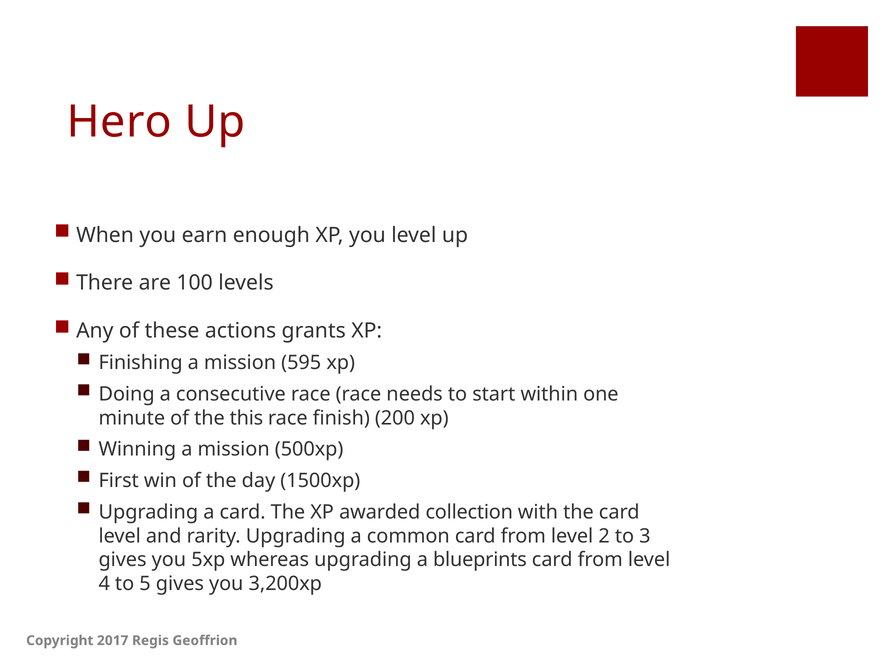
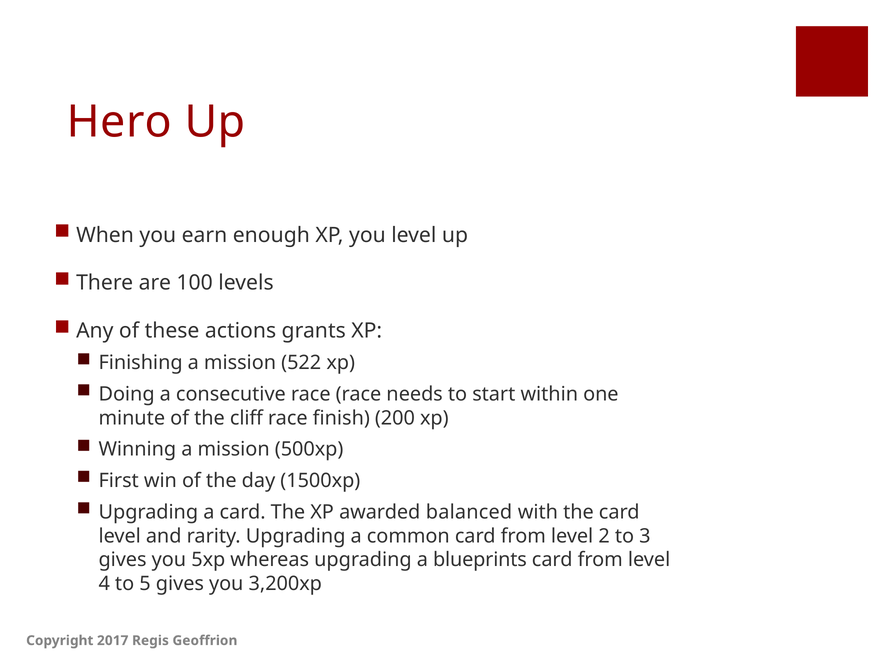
595: 595 -> 522 (301, 363)
this: this -> cliff (246, 418)
collection: collection -> balanced (469, 512)
